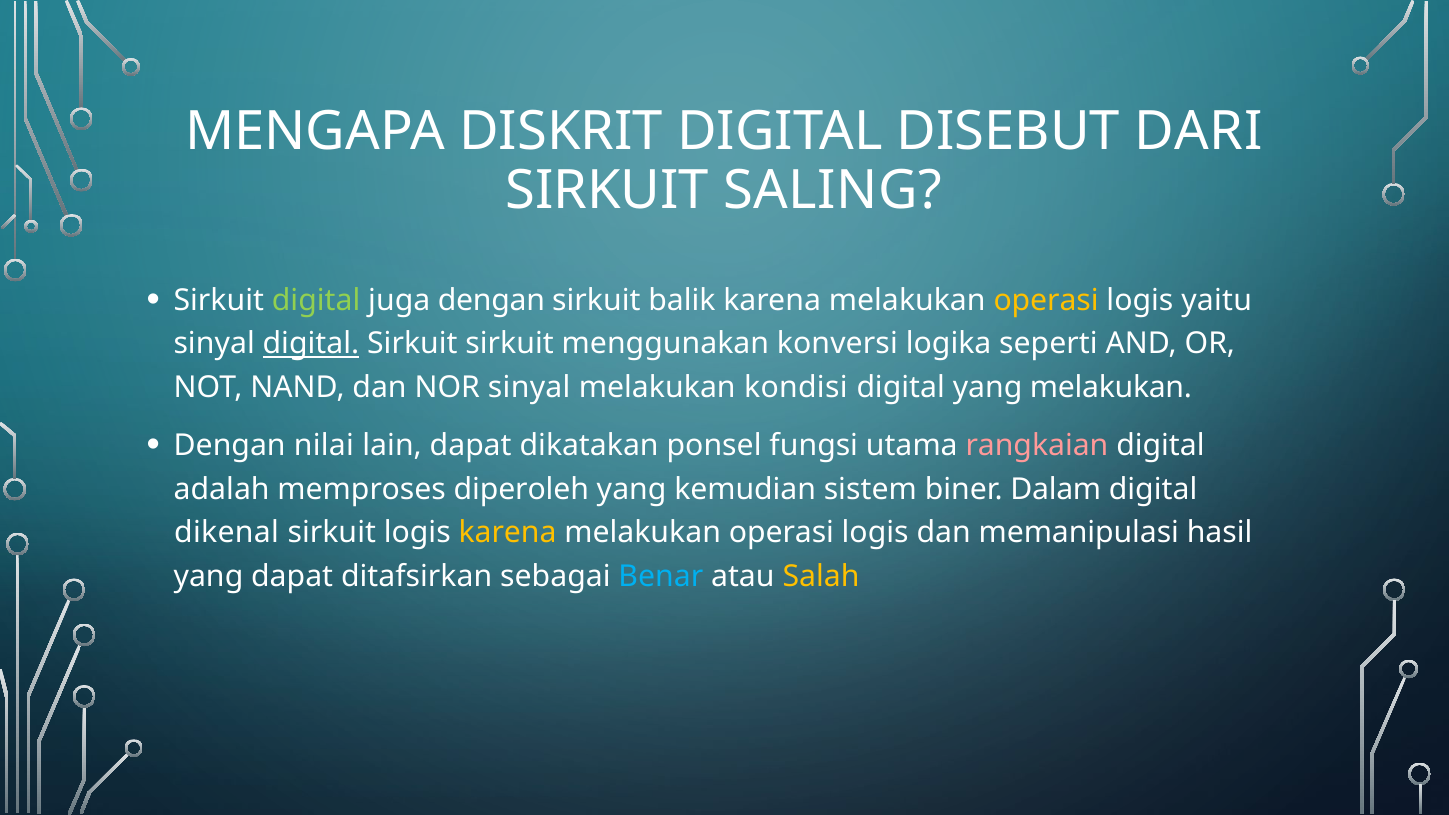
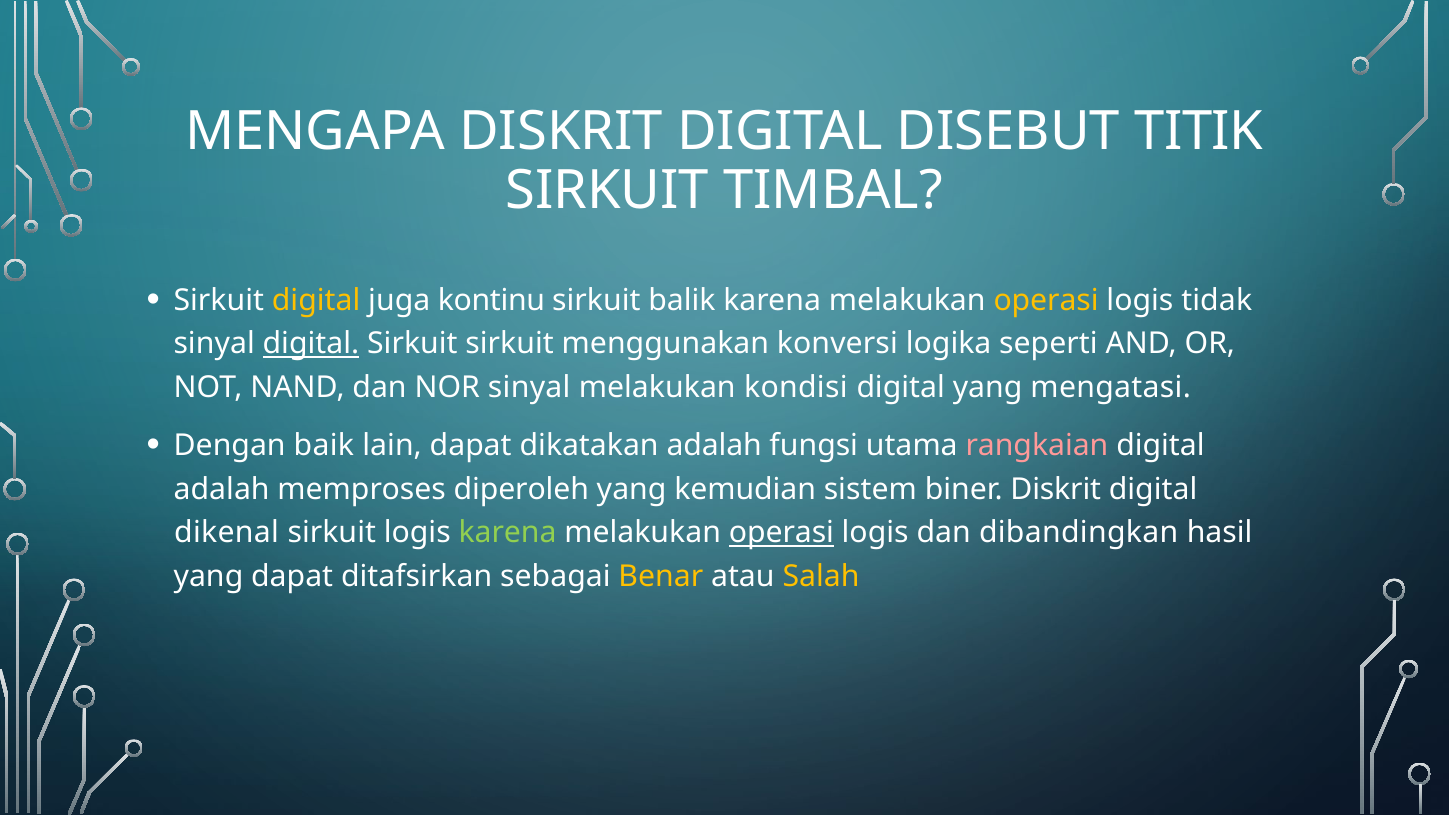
DARI: DARI -> TITIK (1199, 132)
SALING: SALING -> TIMBAL (833, 190)
digital colour: light green -> yellow (316, 300)
juga dengan: dengan -> kontinu (491, 300)
yaitu: yaitu -> tidak (1217, 300)
yang melakukan: melakukan -> mengatasi (1111, 387)
nilai: nilai -> baik (324, 446)
dikatakan ponsel: ponsel -> adalah (714, 446)
biner Dalam: Dalam -> Diskrit (1056, 489)
karena colour: yellow -> light green (508, 533)
operasi underline: none -> present (781, 533)
memanipulasi: memanipulasi -> dibandingkan (1079, 533)
Benar colour: light blue -> yellow (661, 576)
